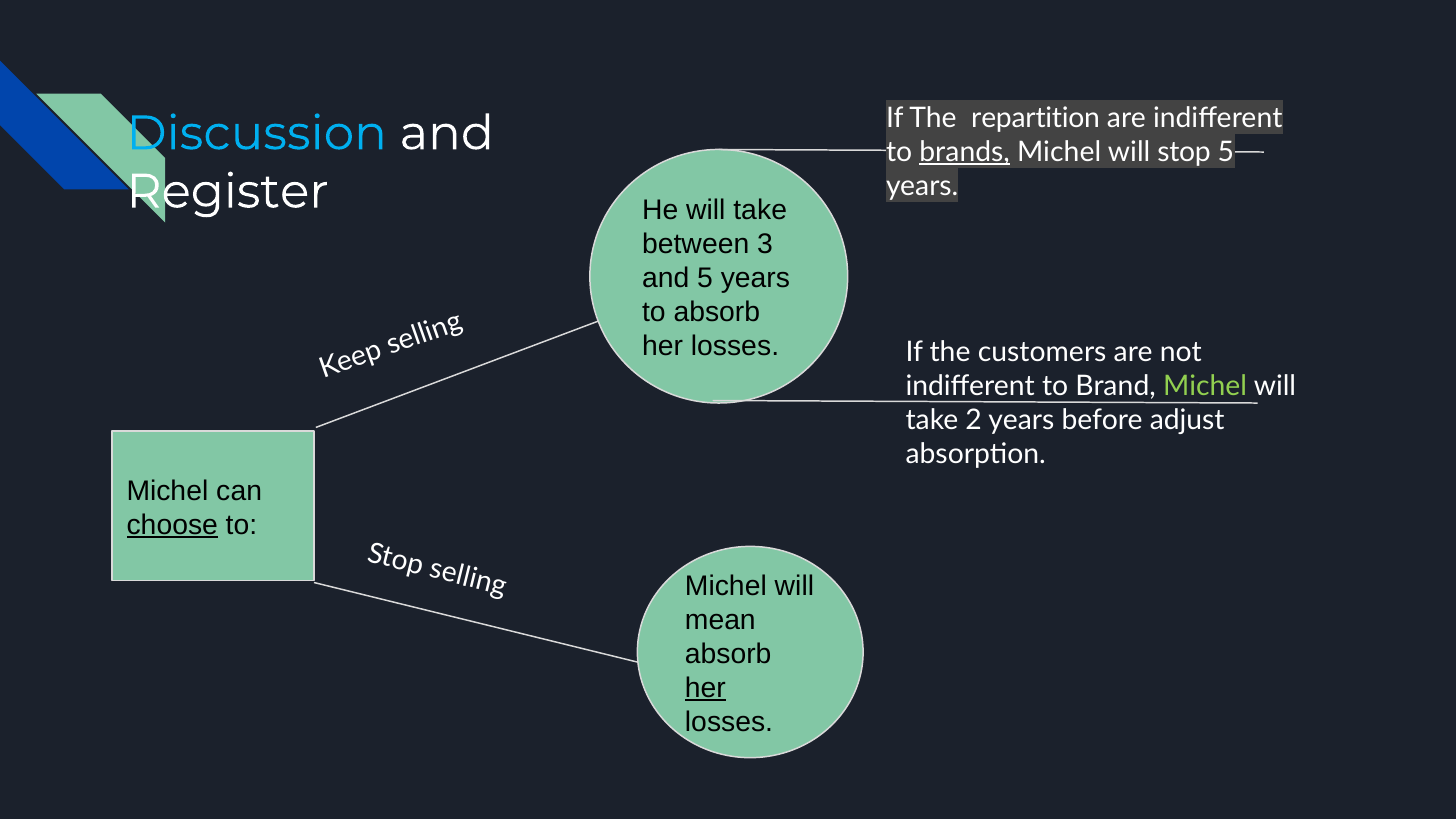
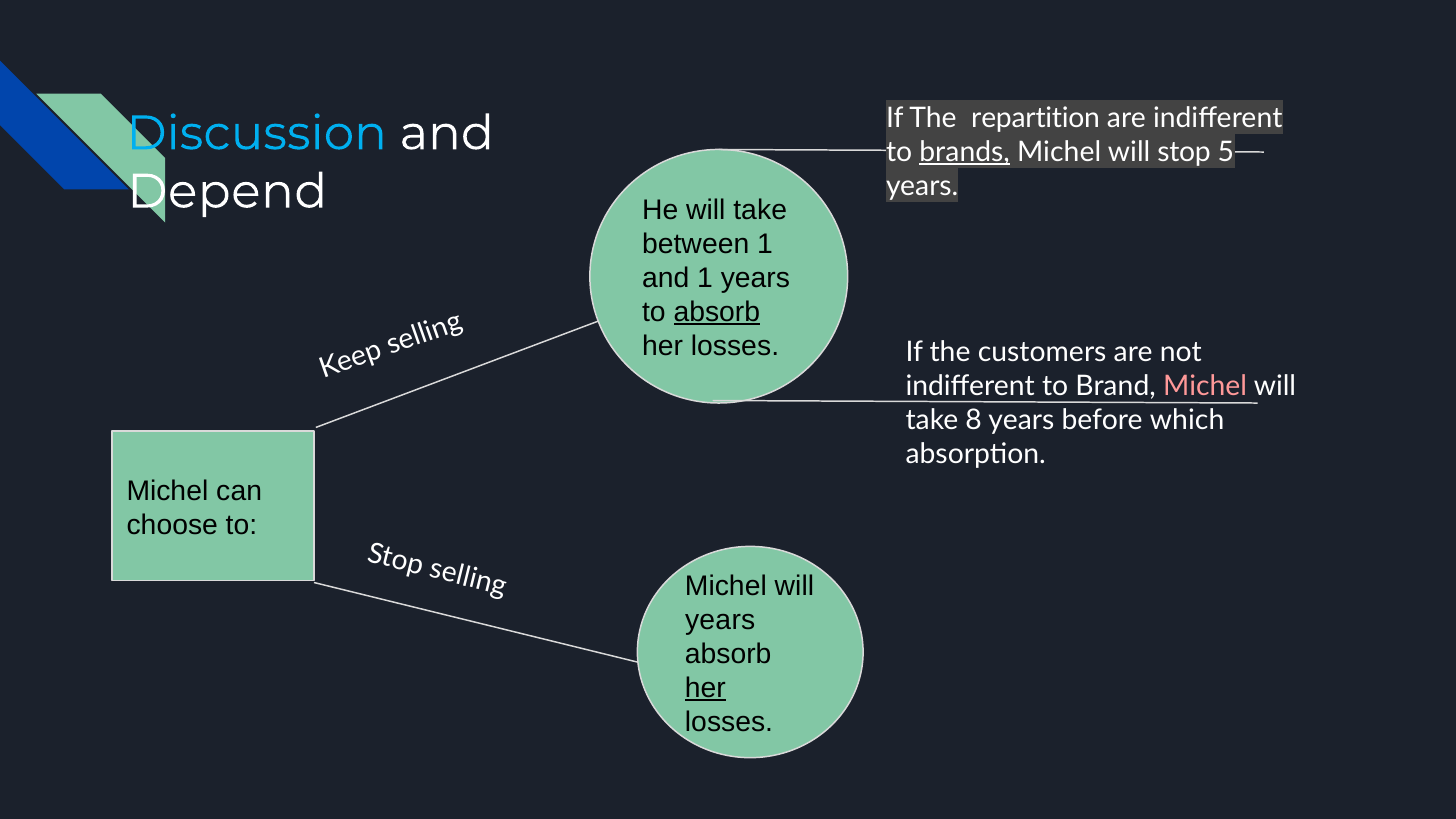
Register: Register -> Depend (227, 192)
between 3: 3 -> 1 (765, 244)
and 5: 5 -> 1 (705, 278)
absorb underline: none -> present (717, 312)
Michel colour: light green -> pink (1205, 386)
2: 2 -> 8 (974, 420)
adjust: adjust -> which (1187, 420)
choose underline: present -> none (172, 525)
mean: mean -> years (720, 620)
